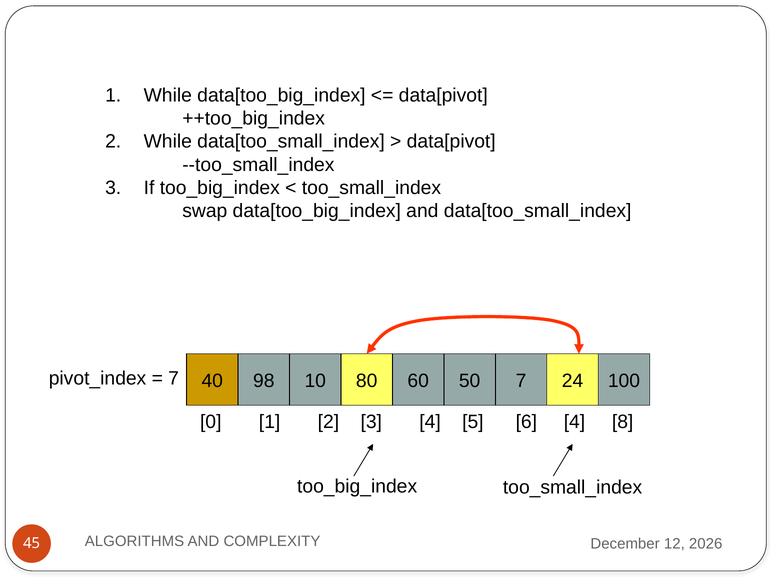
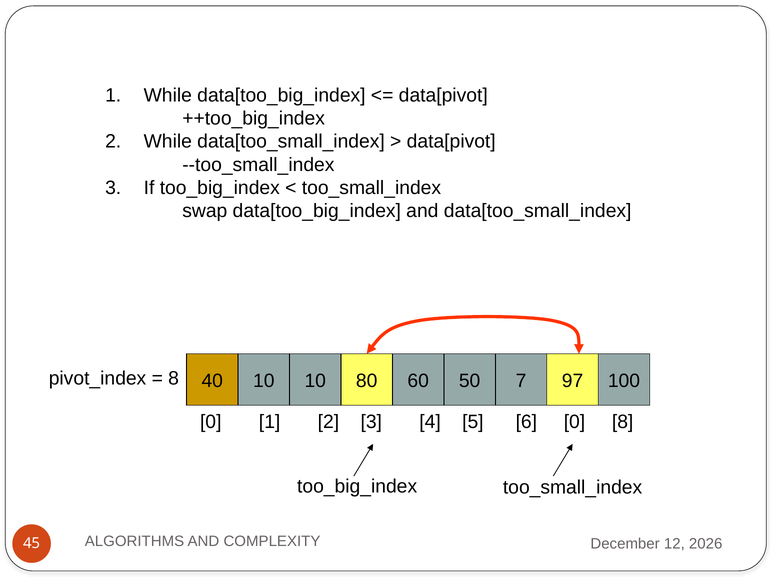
7: 7 -> 8 (174, 378)
40 98: 98 -> 10 (264, 381)
24: 24 -> 97 (573, 381)
6 4: 4 -> 0 (574, 422)
